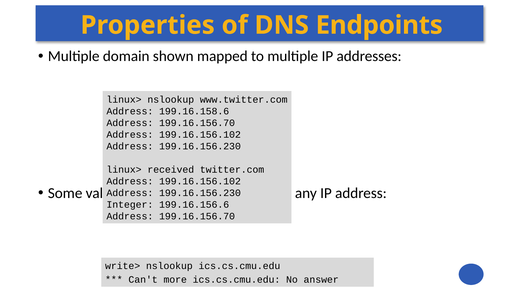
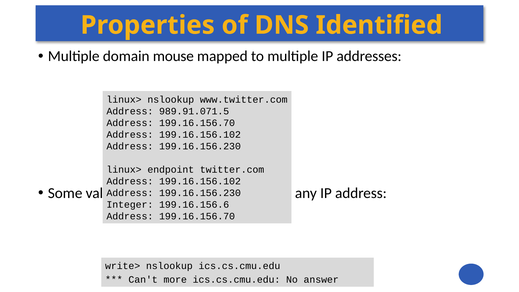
Endpoints: Endpoints -> Identified (379, 25)
shown: shown -> mouse (173, 56)
199.16.158.6: 199.16.158.6 -> 989.91.071.5 (194, 111)
received: received -> endpoint (171, 170)
